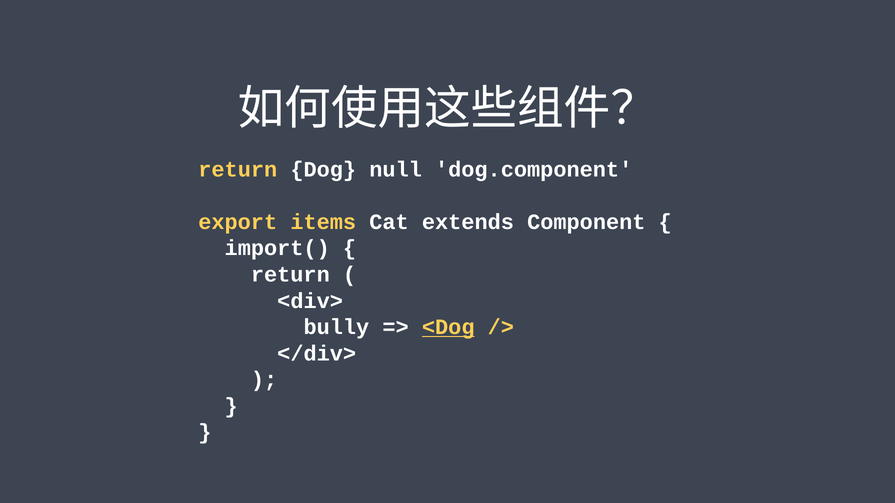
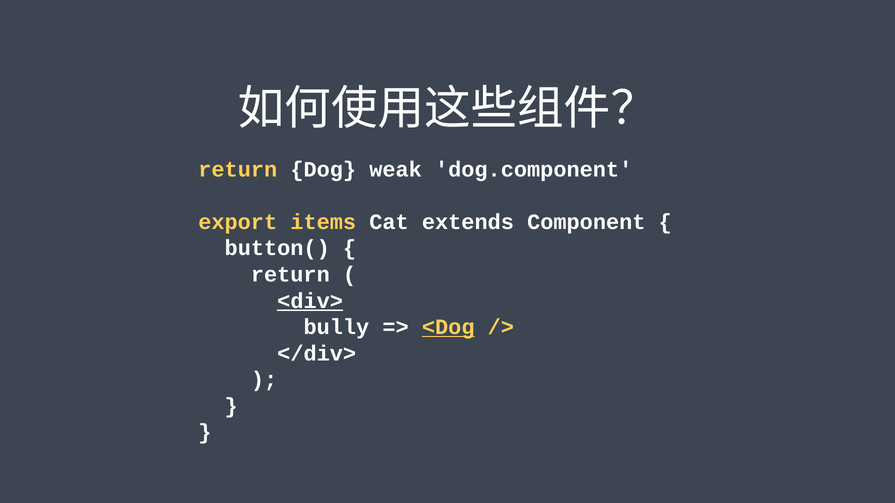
null: null -> weak (396, 170)
import(: import( -> button( (277, 248)
<div> underline: none -> present (310, 301)
